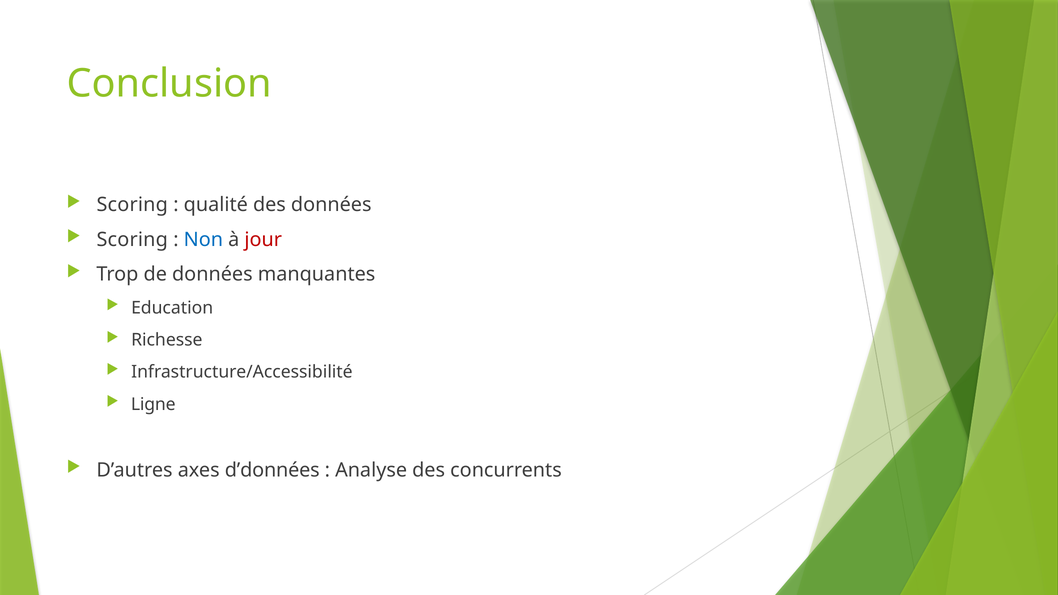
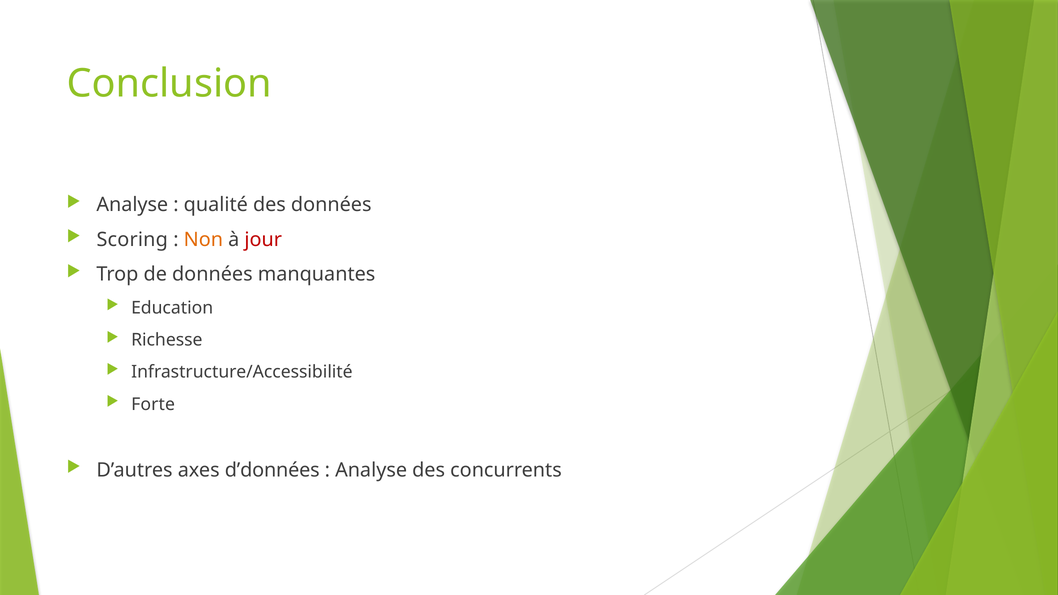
Scoring: Scoring -> Analyse (132, 205)
Non colour: blue -> orange (203, 240)
Ligne: Ligne -> Forte (153, 404)
